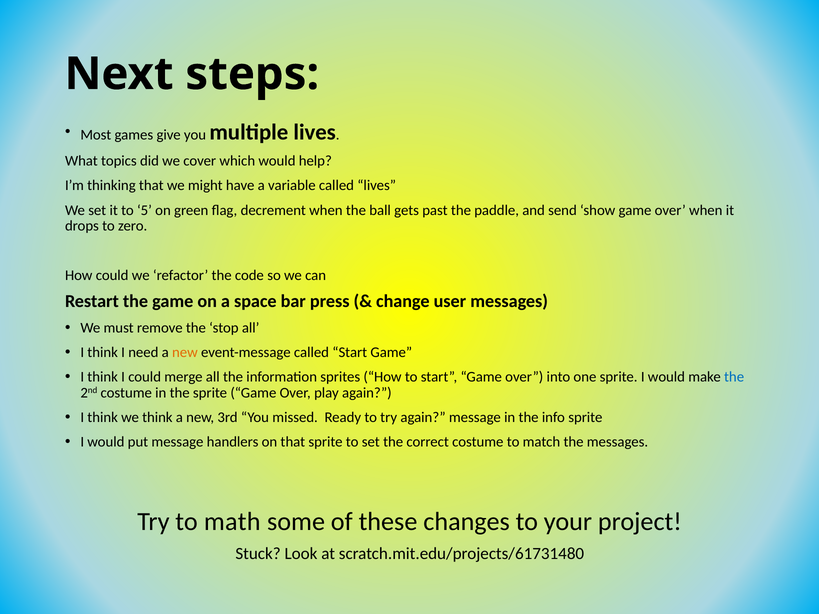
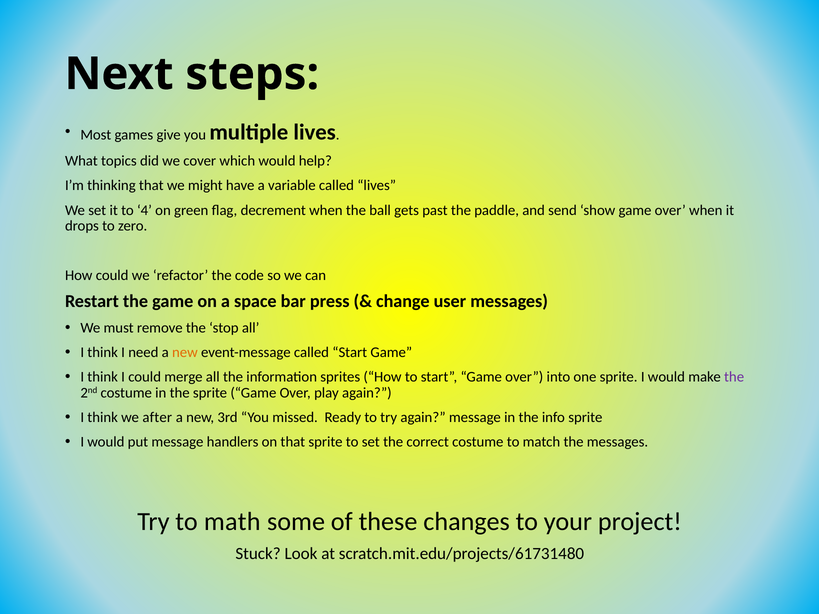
5: 5 -> 4 (144, 210)
the colour: blue -> purple (734, 377)
we think: think -> after (157, 418)
